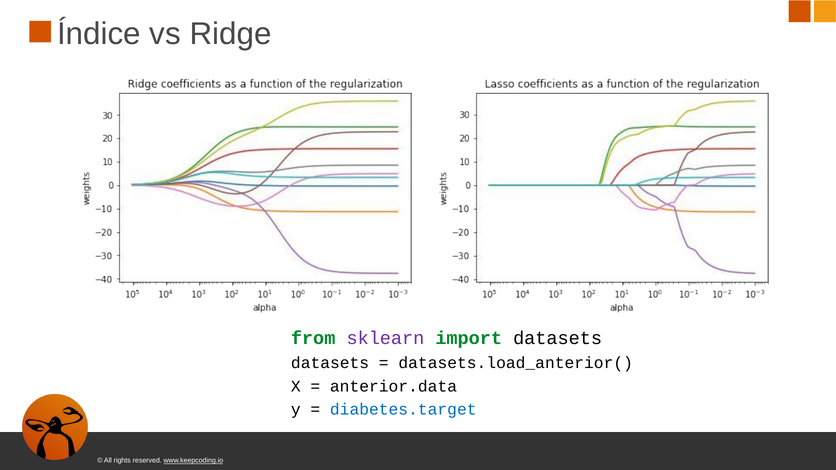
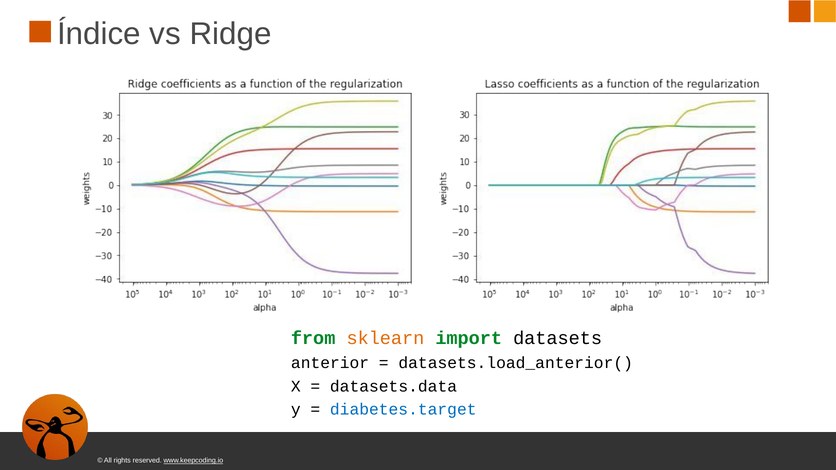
sklearn colour: purple -> orange (385, 338)
datasets: datasets -> anterior (330, 363)
anterior.data: anterior.data -> datasets.data (393, 387)
